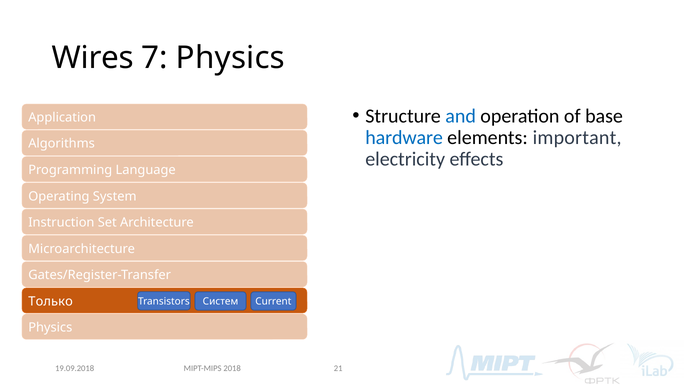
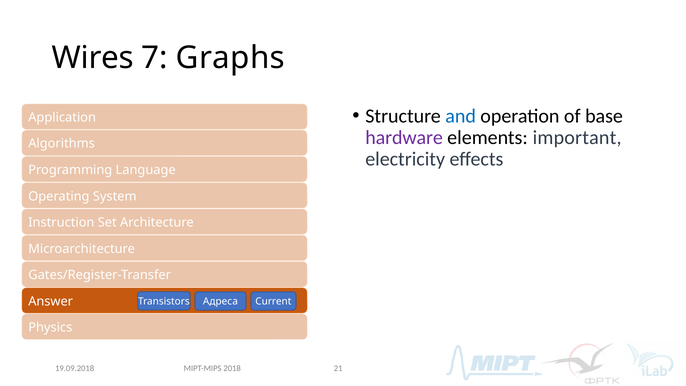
7 Physics: Physics -> Graphs (230, 58)
hardware colour: blue -> purple (404, 138)
Только: Только -> Answer (51, 301)
Систем: Систем -> Адреса (220, 302)
